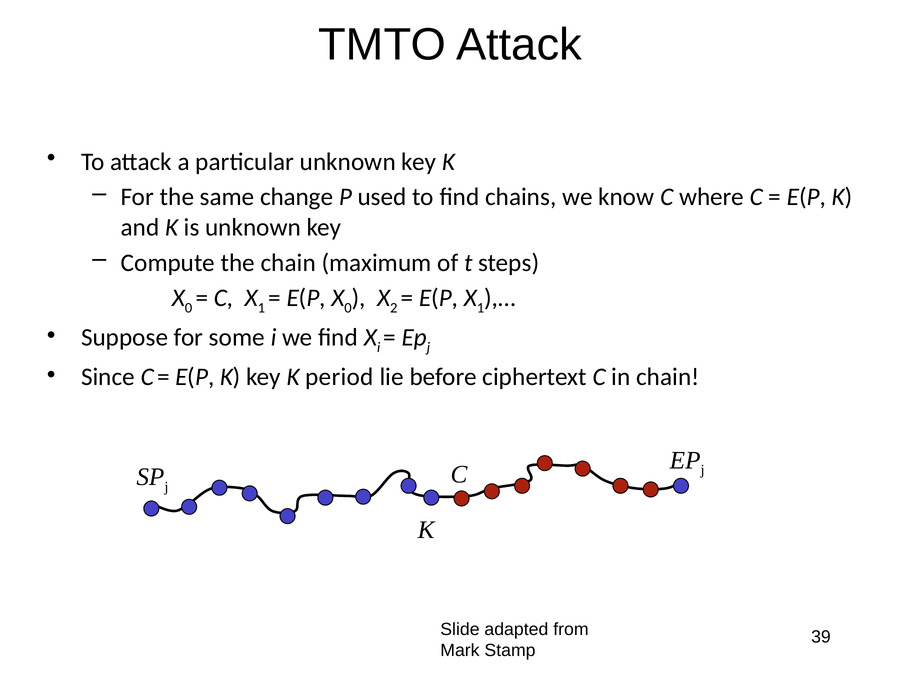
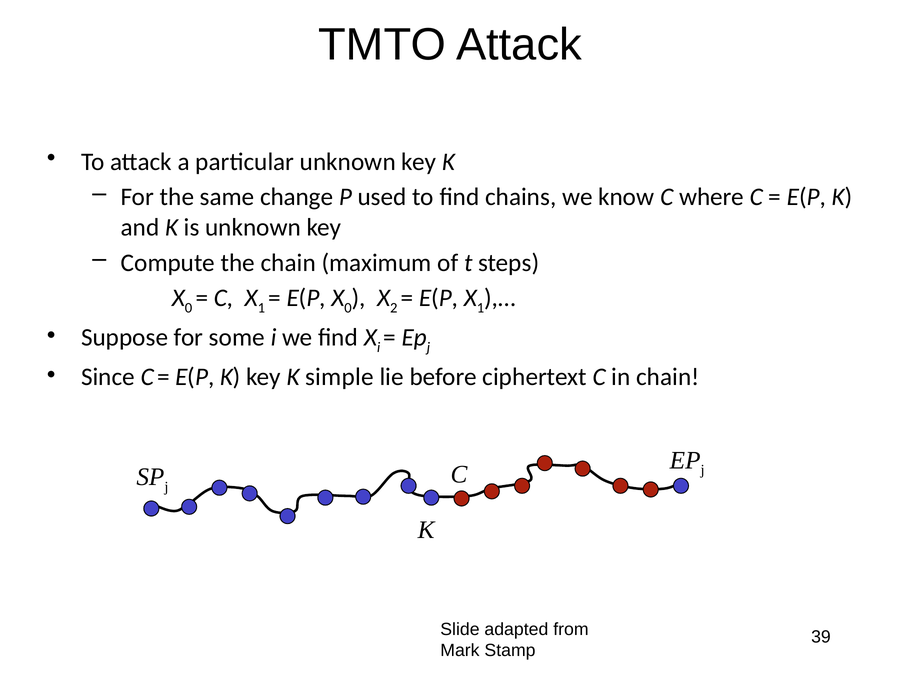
period: period -> simple (339, 377)
